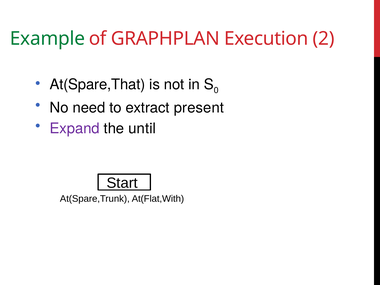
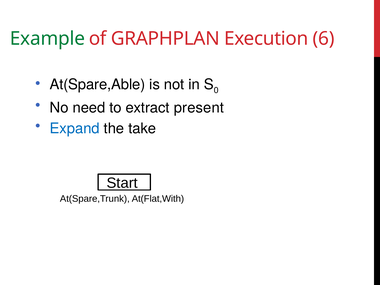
2: 2 -> 6 (324, 39)
At(Spare,That: At(Spare,That -> At(Spare,Able (97, 85)
Expand colour: purple -> blue (75, 128)
until: until -> take (142, 128)
